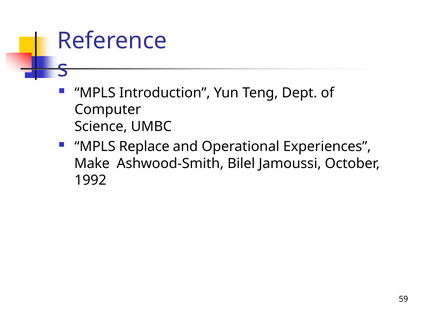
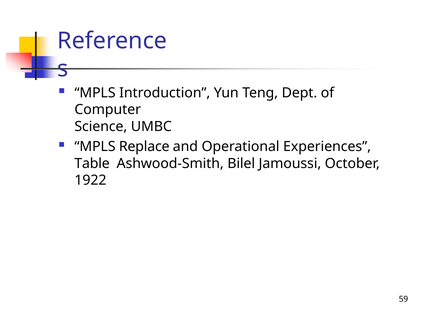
Make: Make -> Table (92, 164)
1992: 1992 -> 1922 (90, 181)
